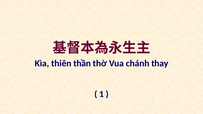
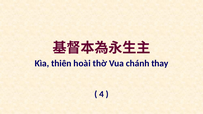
thần: thần -> hoài (82, 64)
1: 1 -> 4 (101, 94)
